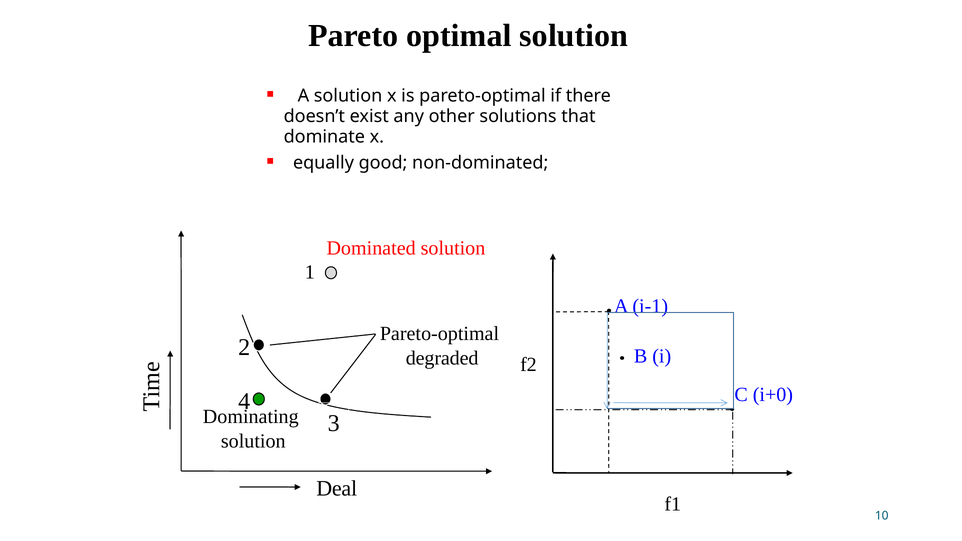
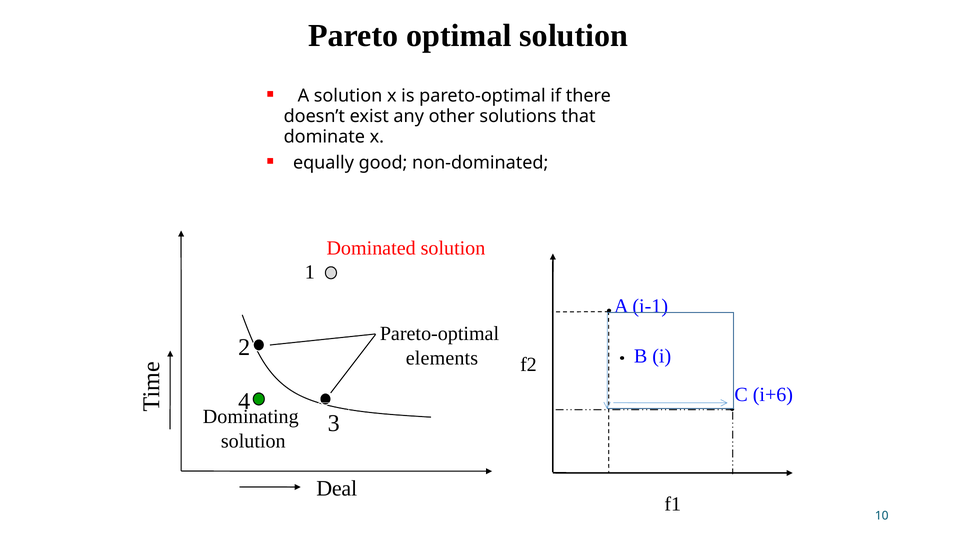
degraded: degraded -> elements (442, 358)
i+0: i+0 -> i+6 (773, 394)
